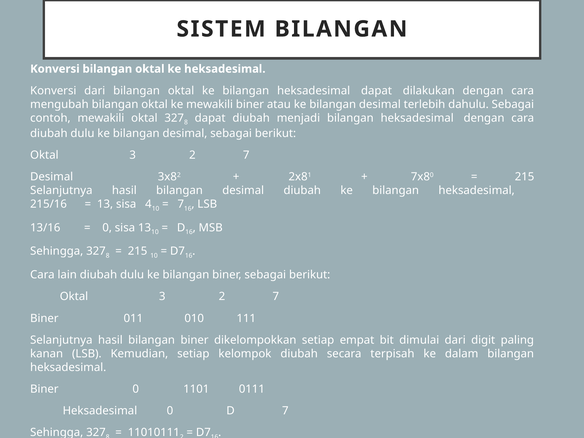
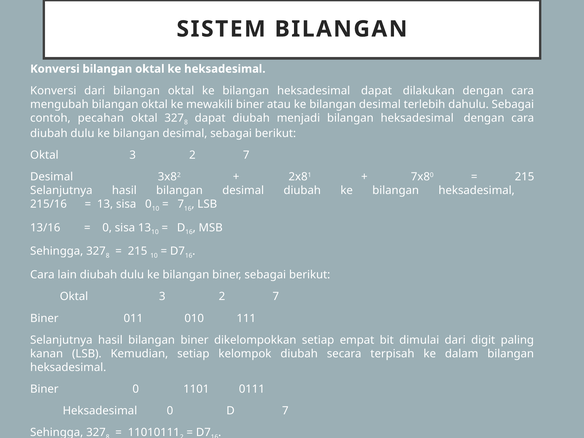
contoh mewakili: mewakili -> pecahan (101, 118)
sisa 4: 4 -> 0 (148, 204)
